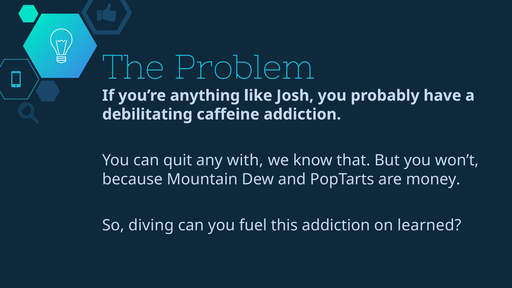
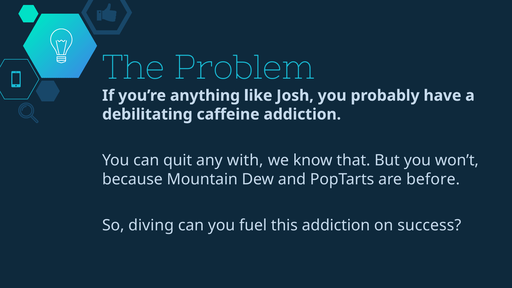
money: money -> before (433, 179)
learned: learned -> success (429, 225)
